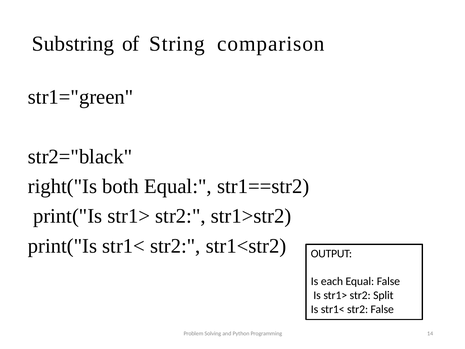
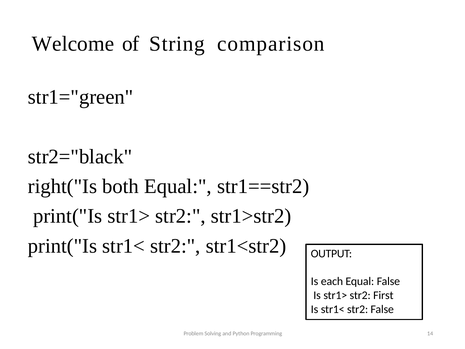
Substring: Substring -> Welcome (73, 44)
Split: Split -> First (383, 295)
